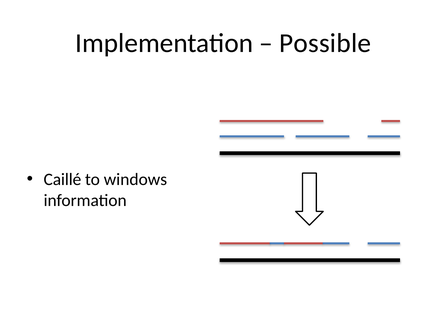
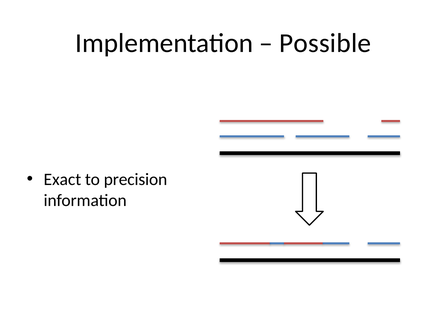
Caillé: Caillé -> Exact (62, 180)
windows: windows -> precision (135, 180)
